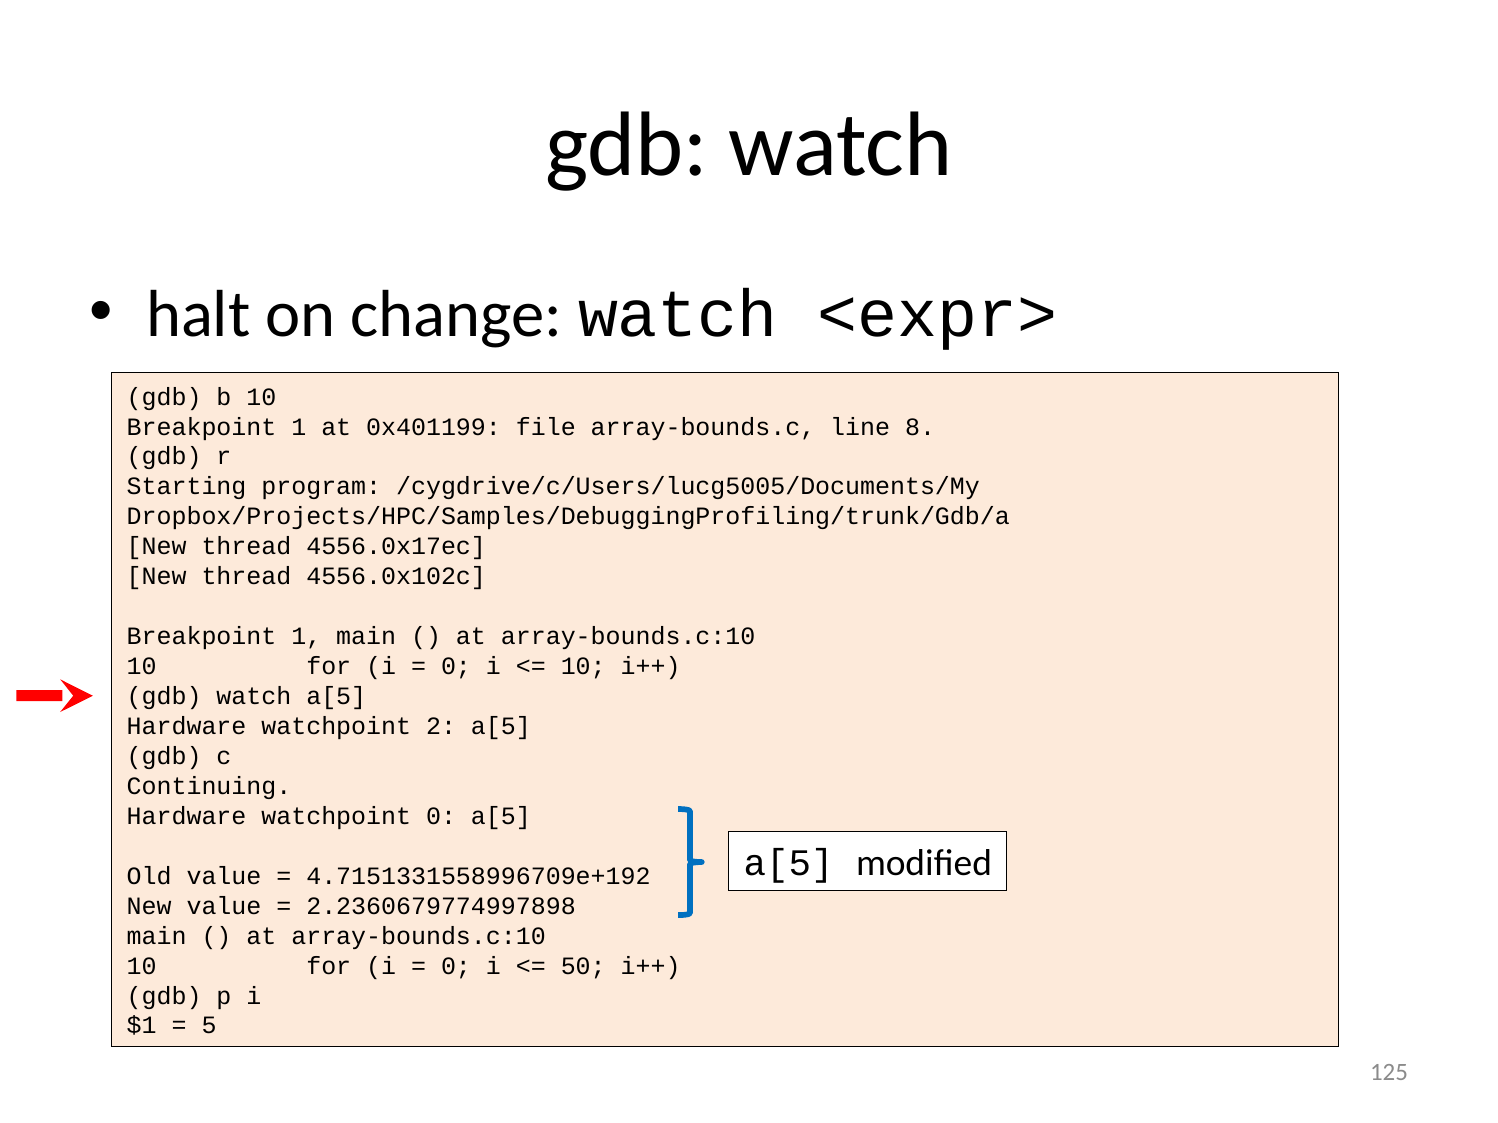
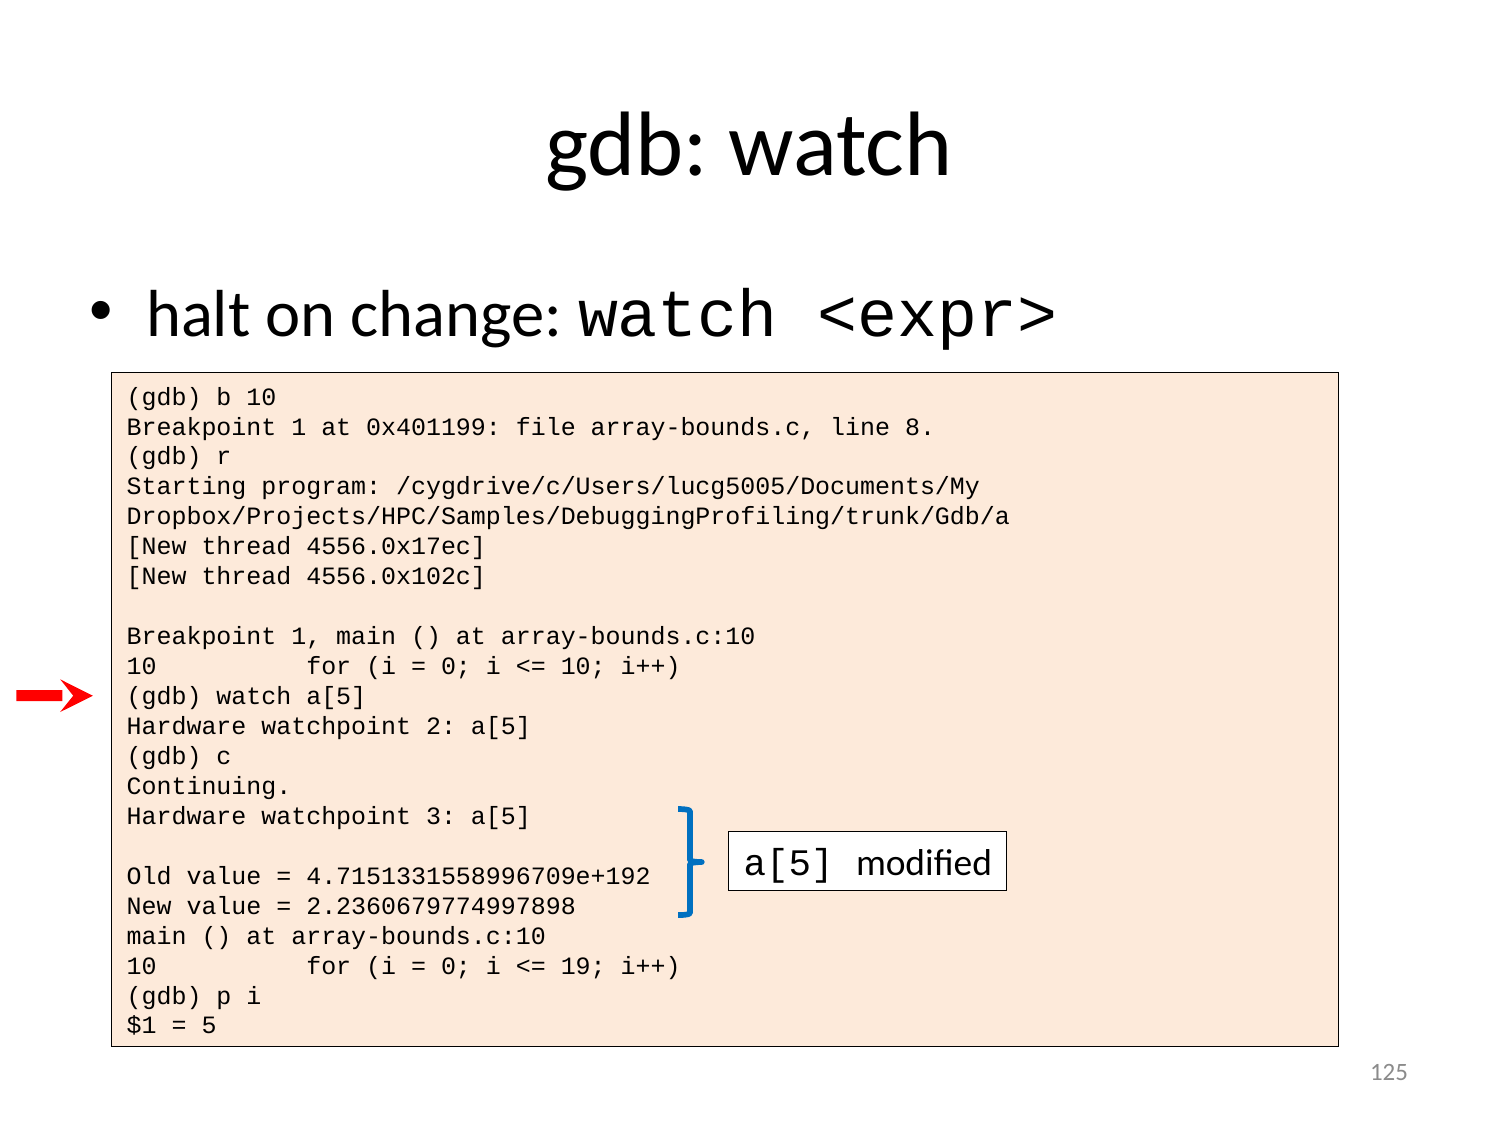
watchpoint 0: 0 -> 3 (441, 816)
50: 50 -> 19 (583, 966)
